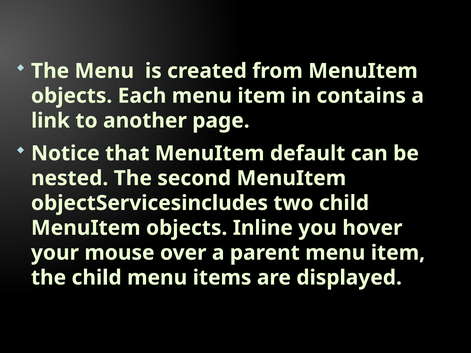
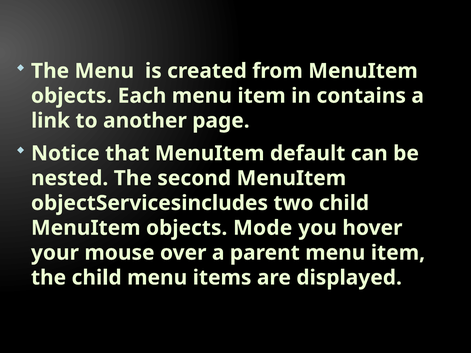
Inline: Inline -> Mode (263, 228)
